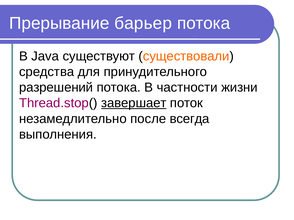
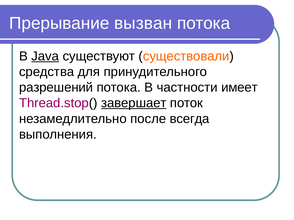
барьер: барьер -> вызван (143, 23)
Java underline: none -> present (45, 56)
жизни: жизни -> имеет (239, 88)
